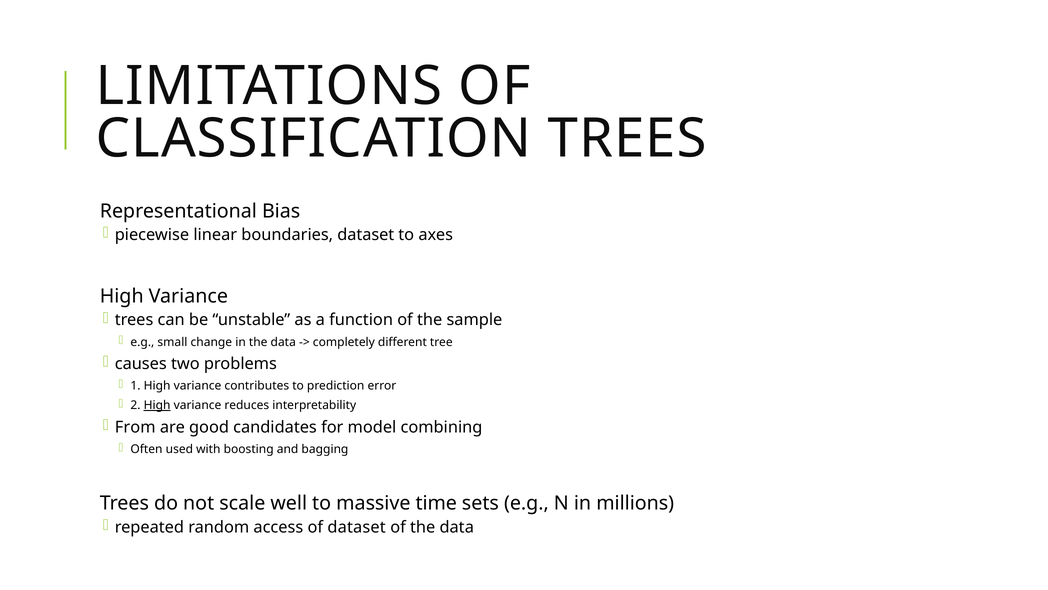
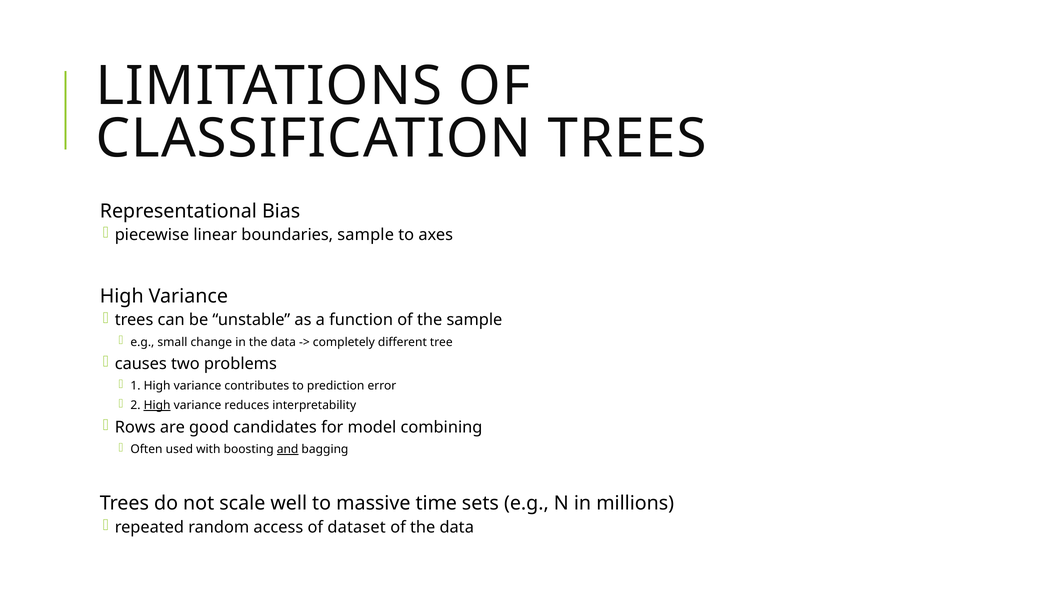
boundaries dataset: dataset -> sample (366, 235)
From: From -> Rows (135, 427)
and underline: none -> present (288, 449)
